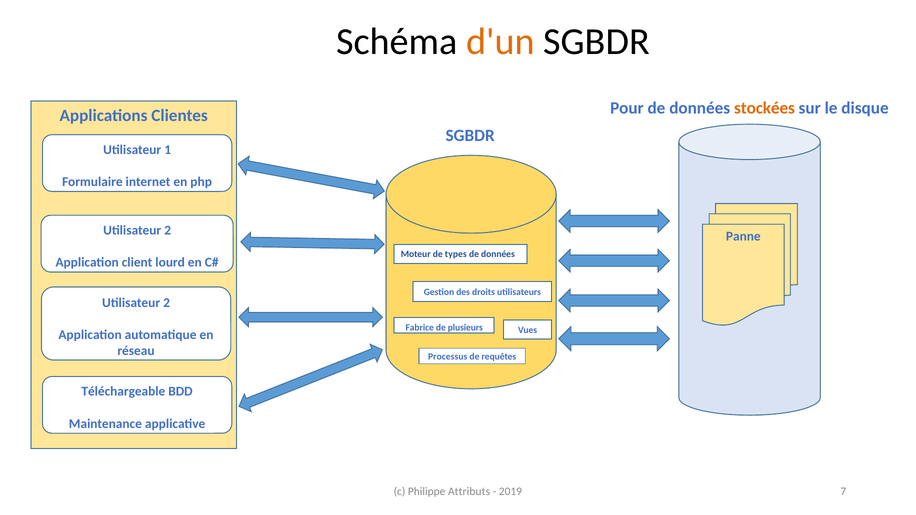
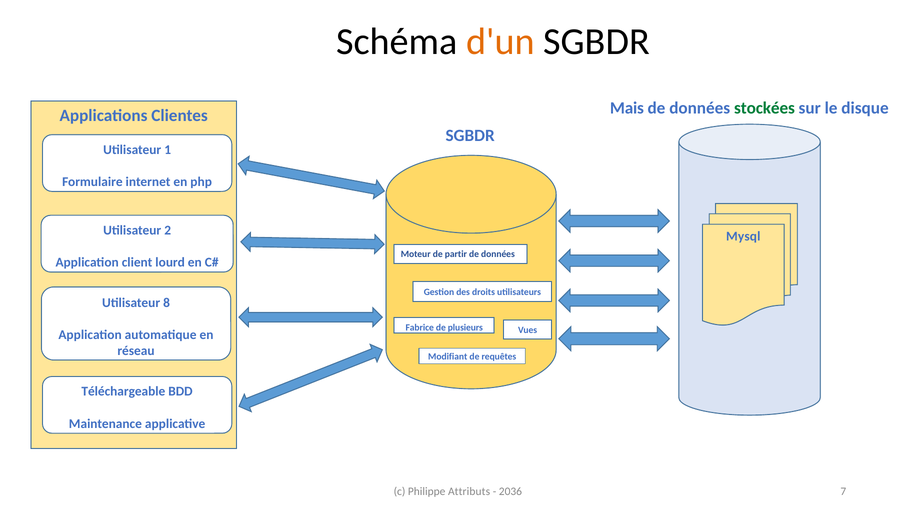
Pour: Pour -> Mais (627, 108)
stockées colour: orange -> green (765, 108)
Panne: Panne -> Mysql (743, 237)
types: types -> partir (456, 254)
2: 2 -> 8 (167, 303)
Processus: Processus -> Modifiant (448, 357)
2019: 2019 -> 2036 (510, 492)
